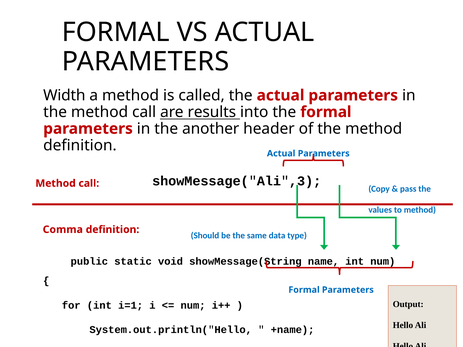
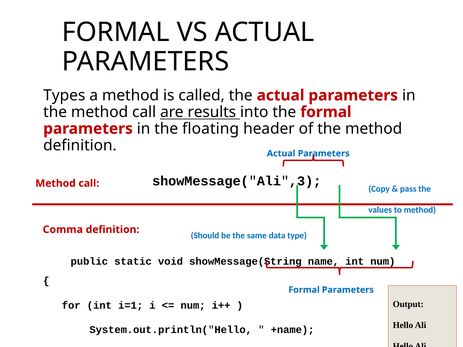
Width: Width -> Types (64, 95)
another: another -> floating (211, 129)
